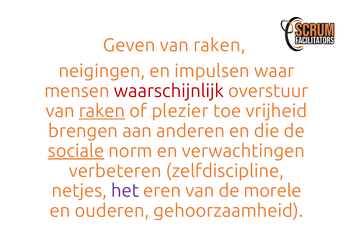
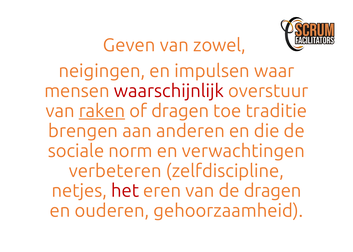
raken: raken -> zowel (219, 45)
of plezier: plezier -> dragen (180, 111)
vrijheid: vrijheid -> traditie (276, 111)
sociale underline: present -> none (76, 151)
het colour: purple -> red (125, 191)
de morele: morele -> dragen (273, 191)
